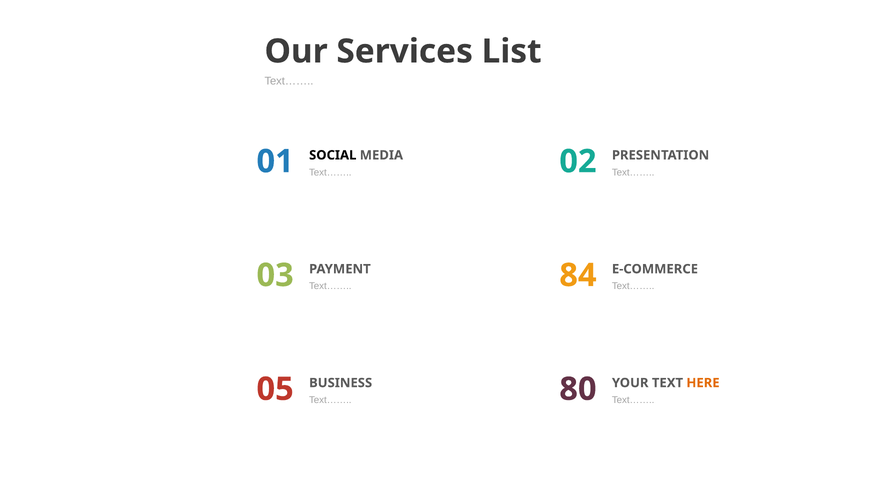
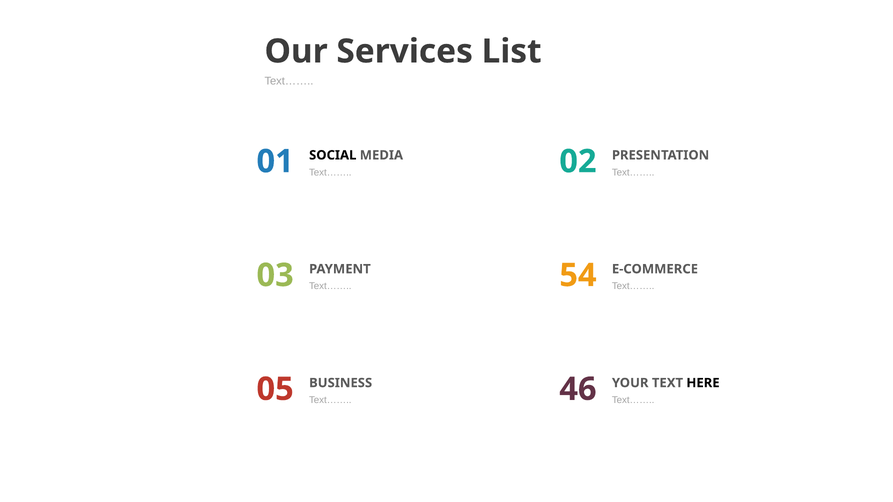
84: 84 -> 54 (578, 276)
80: 80 -> 46 (578, 389)
HERE colour: orange -> black (703, 383)
